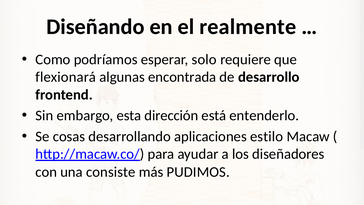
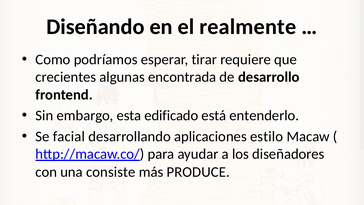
solo: solo -> tirar (204, 59)
flexionará: flexionará -> crecientes (66, 77)
dirección: dirección -> edificado (171, 115)
cosas: cosas -> facial (69, 136)
PUDIMOS: PUDIMOS -> PRODUCE (198, 172)
